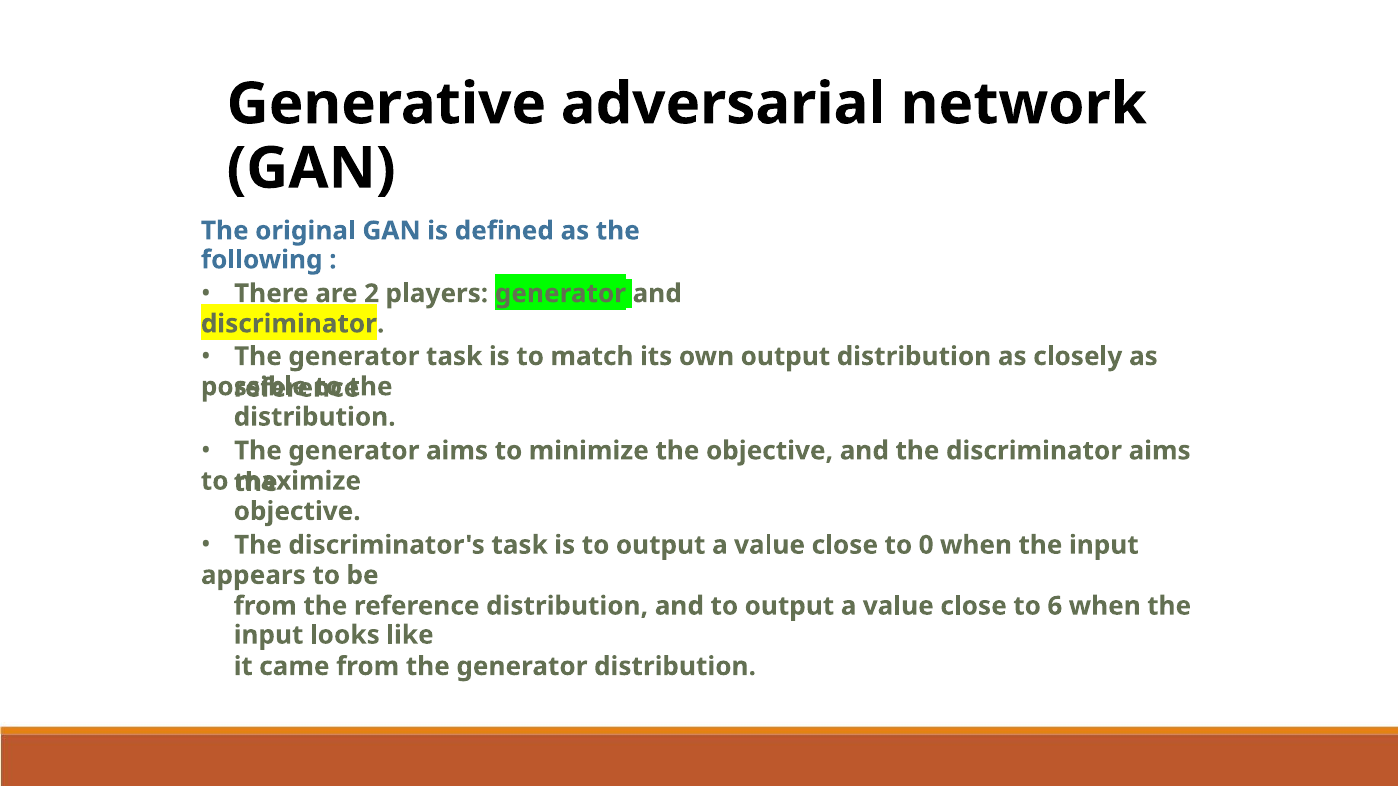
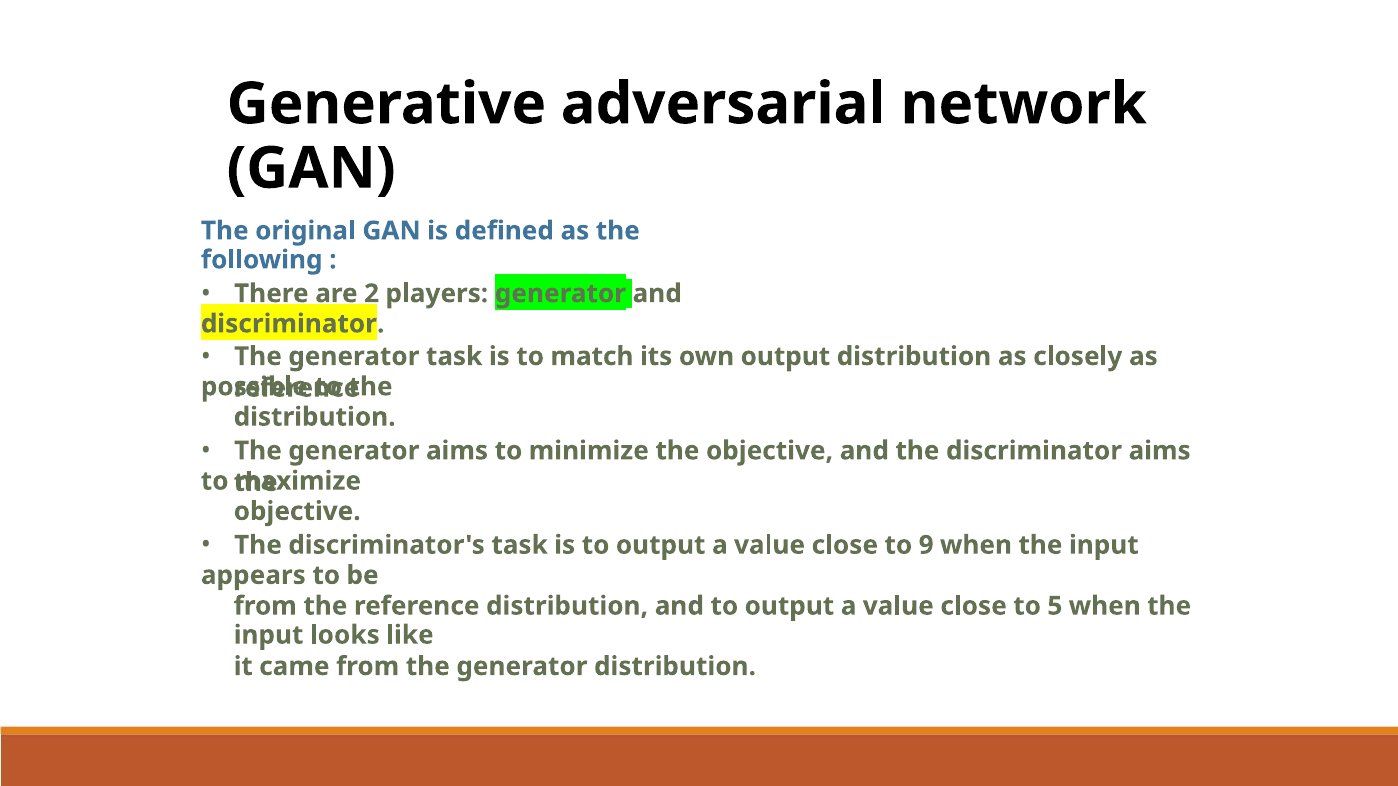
0: 0 -> 9 (926, 545)
6: 6 -> 5 (1055, 606)
